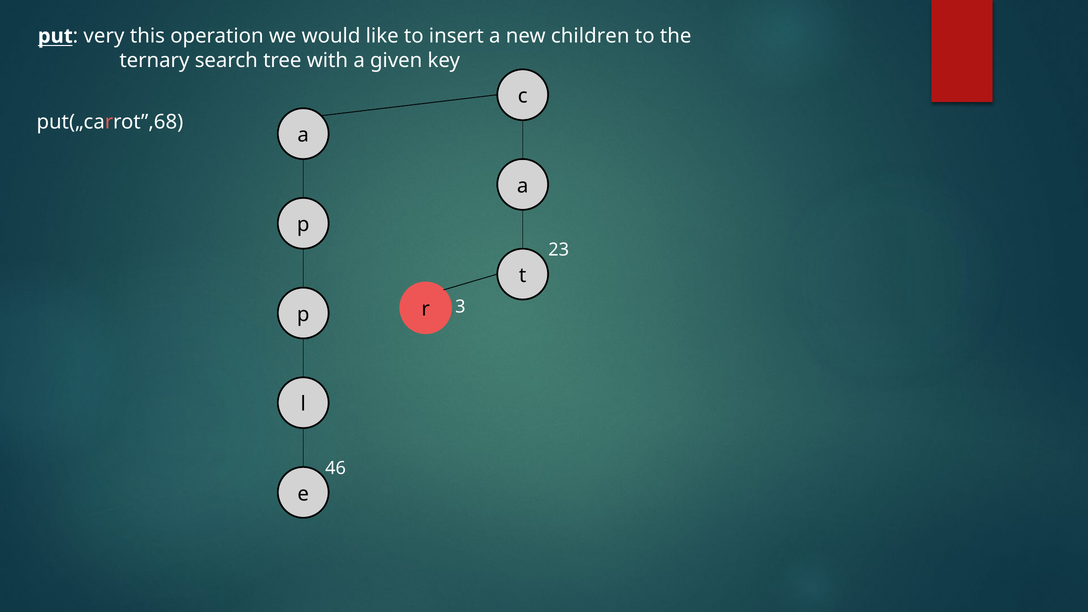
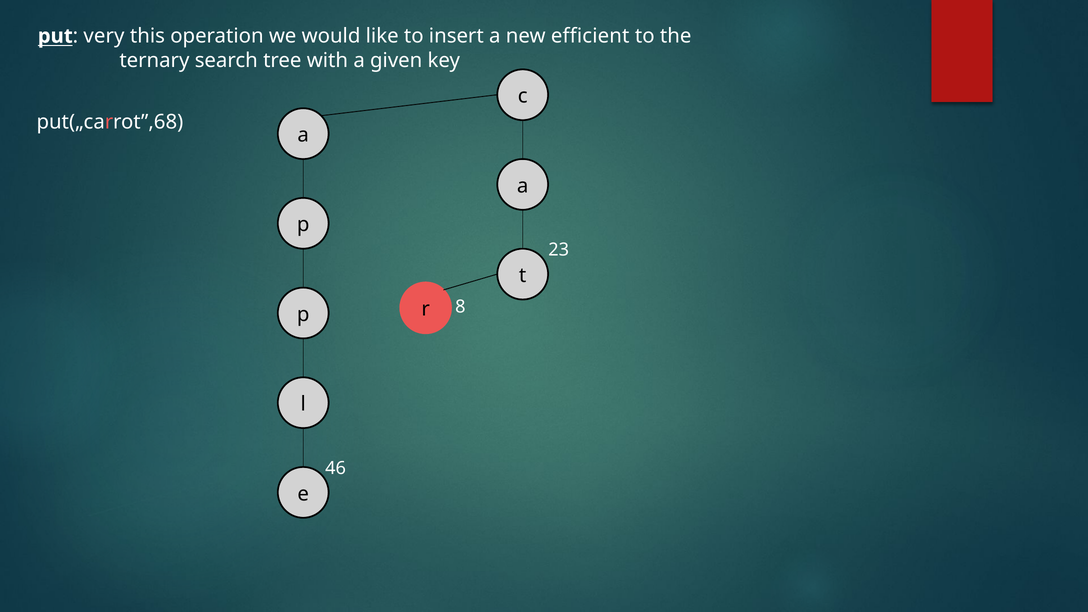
children: children -> efficient (590, 36)
3: 3 -> 8 (460, 307)
